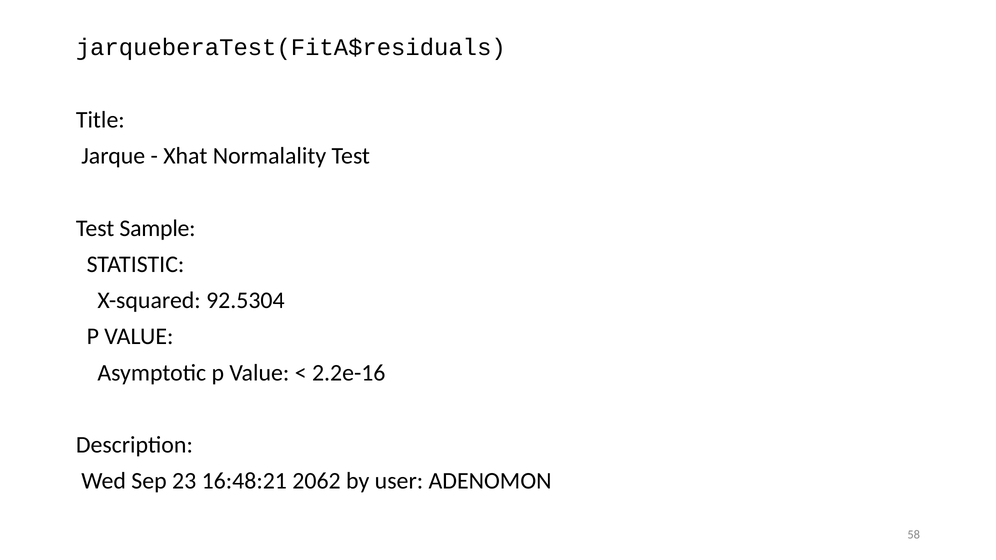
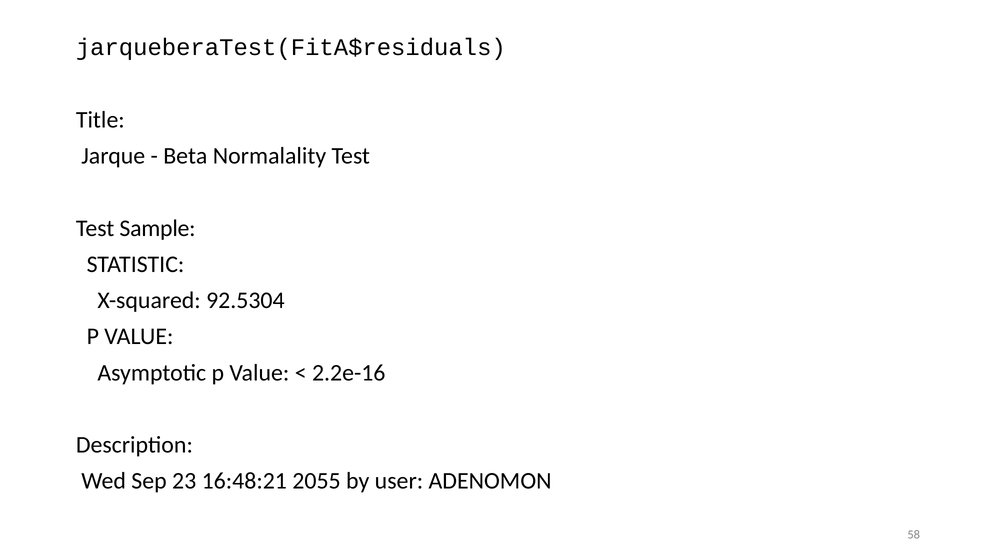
Xhat: Xhat -> Beta (185, 156)
2062: 2062 -> 2055 (316, 481)
